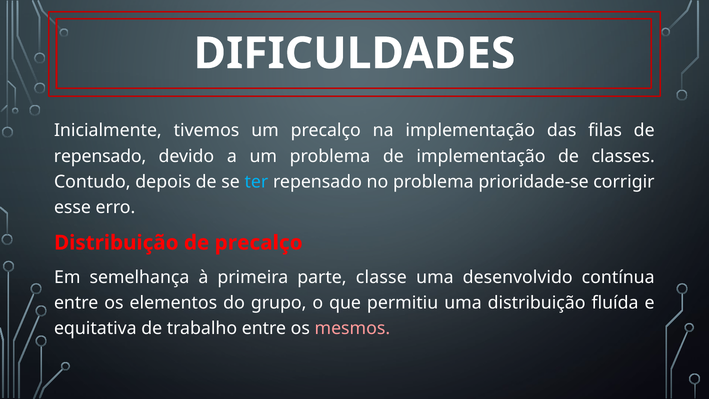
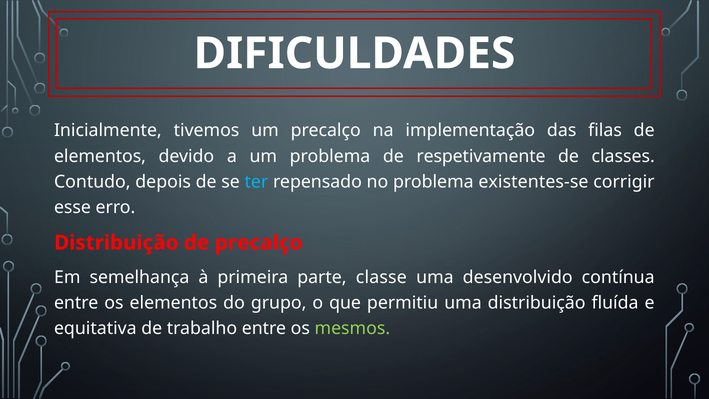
repensado: repensado -> elementos (100, 156)
de implementação: implementação -> respetivamente (481, 156)
prioridade-se: prioridade-se -> existentes-se (533, 182)
mesmos colour: pink -> light green (352, 328)
